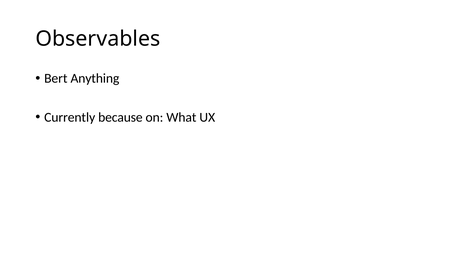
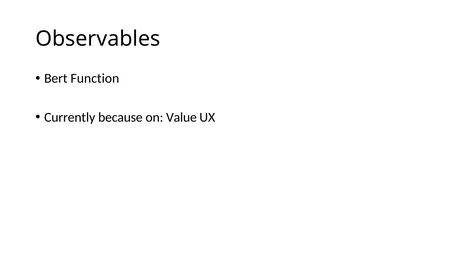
Anything: Anything -> Function (95, 79)
What: What -> Value (181, 118)
